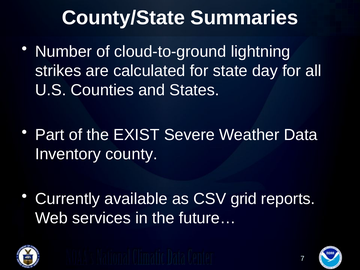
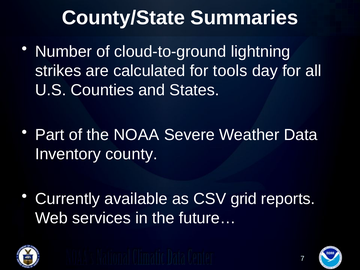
state: state -> tools (230, 71)
EXIST: EXIST -> NOAA (136, 135)
